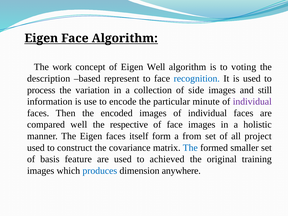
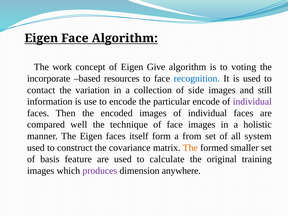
Eigen Well: Well -> Give (156, 67)
description: description -> incorporate (49, 79)
represent: represent -> resources (122, 79)
process: process -> contact (41, 90)
particular minute: minute -> encode (206, 102)
respective: respective -> technique (129, 125)
project: project -> system (258, 136)
The colour: blue -> orange (190, 148)
achieved: achieved -> calculate (167, 159)
produces colour: blue -> purple (100, 171)
